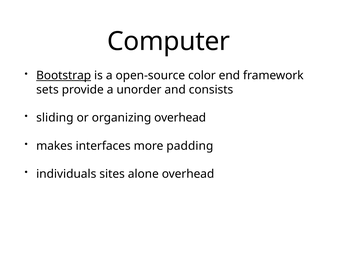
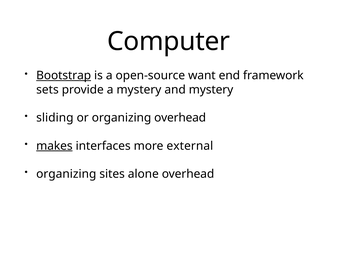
color: color -> want (202, 75)
a unorder: unorder -> mystery (139, 90)
and consists: consists -> mystery (211, 90)
makes underline: none -> present (54, 146)
padding: padding -> external (190, 146)
individuals: individuals -> organizing (66, 174)
